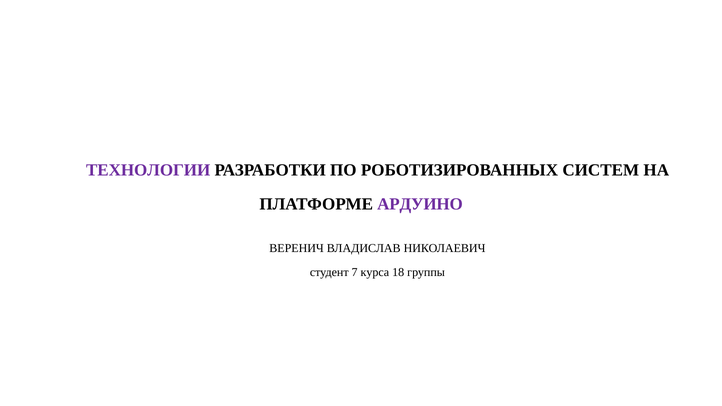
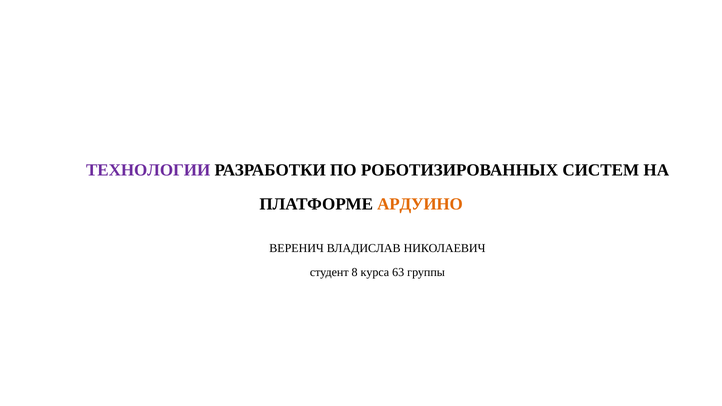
АРДУИНО colour: purple -> orange (420, 204)
7: 7 -> 8 (355, 272)
18: 18 -> 63 (398, 272)
